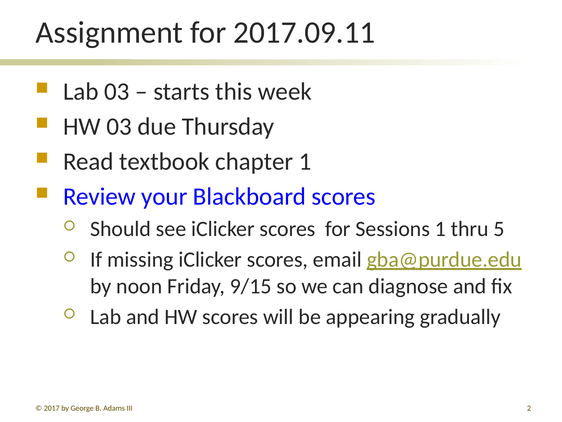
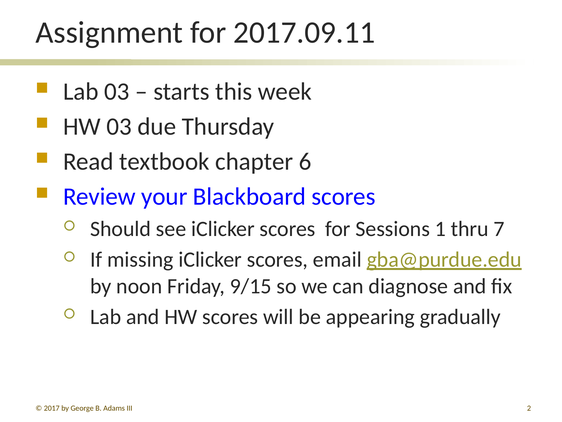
chapter 1: 1 -> 6 (305, 161)
5: 5 -> 7 (499, 229)
